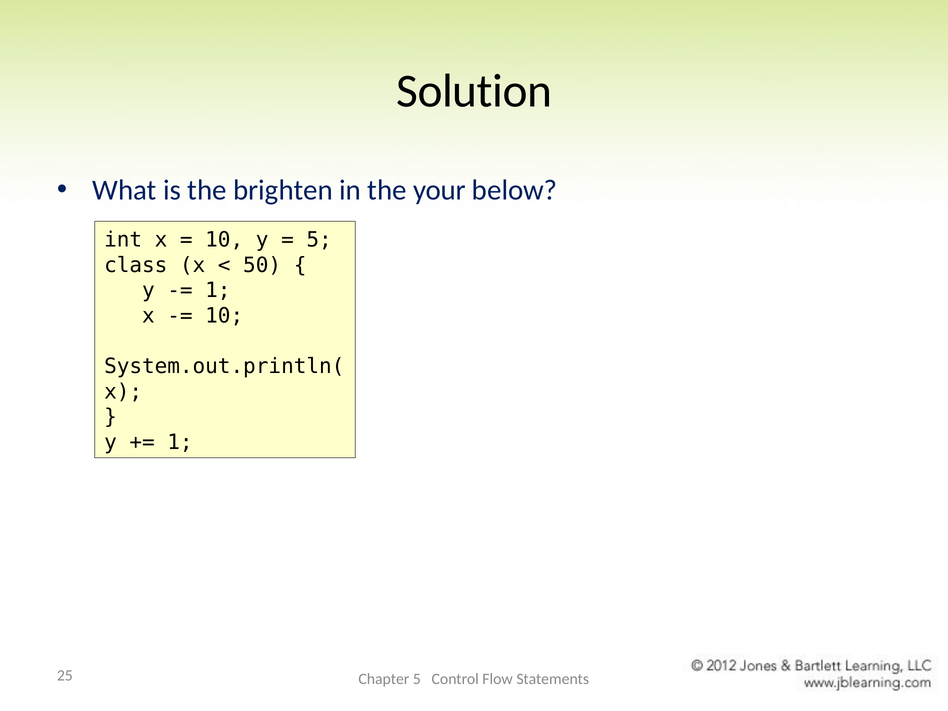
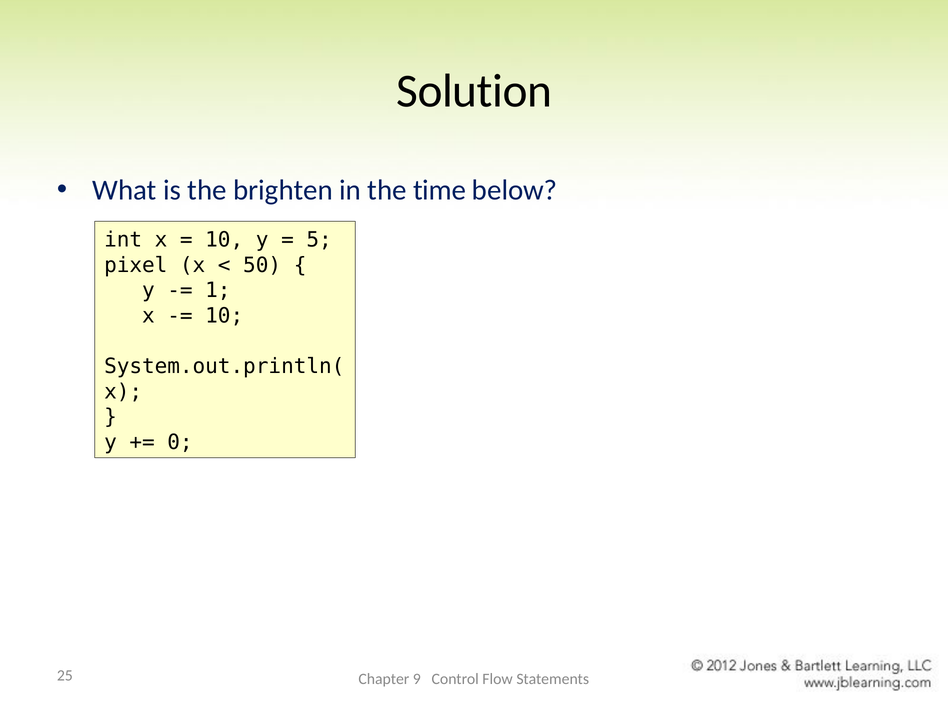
your: your -> time (440, 190)
class: class -> pixel (136, 265)
1: 1 -> 0 (180, 442)
Chapter 5: 5 -> 9 (417, 679)
